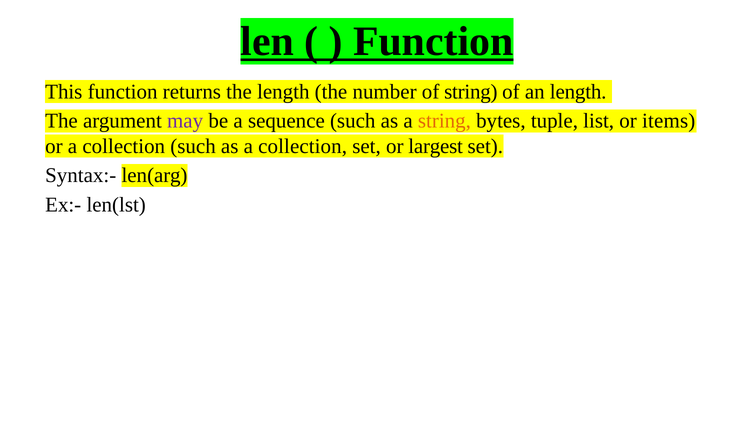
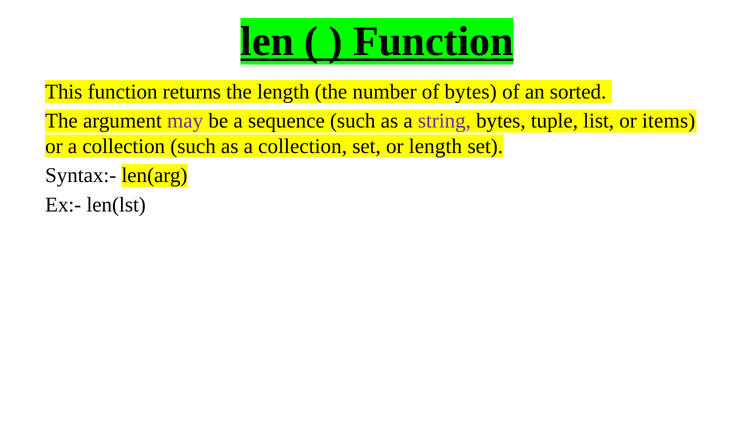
of string: string -> bytes (471, 92)
an length: length -> sorted (578, 92)
string colour: orange -> purple (444, 121)
or largest: largest -> length (435, 146)
